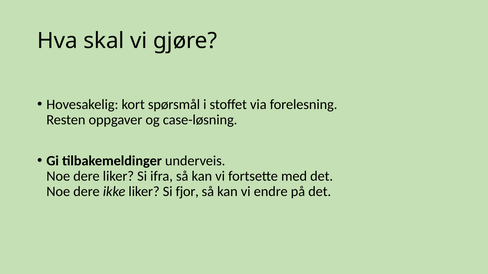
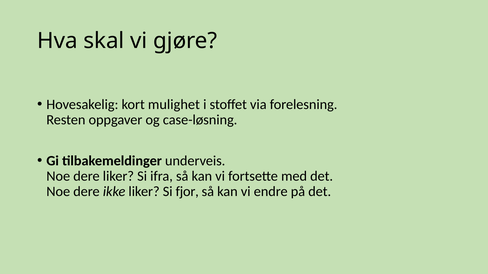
spørsmål: spørsmål -> mulighet (174, 105)
